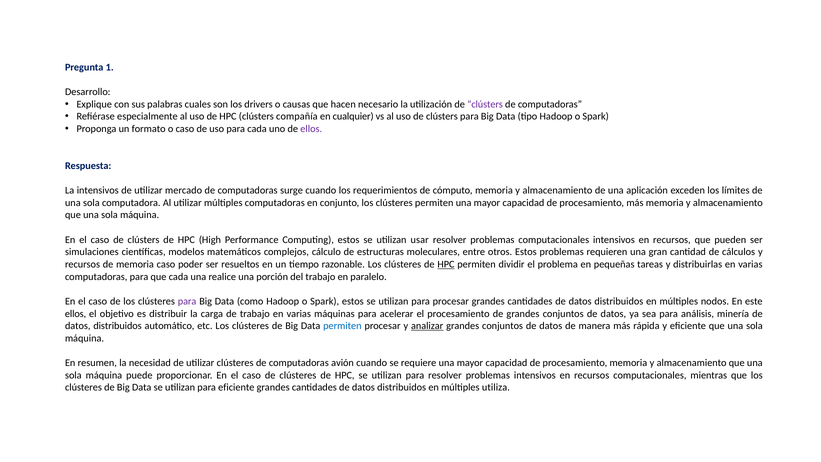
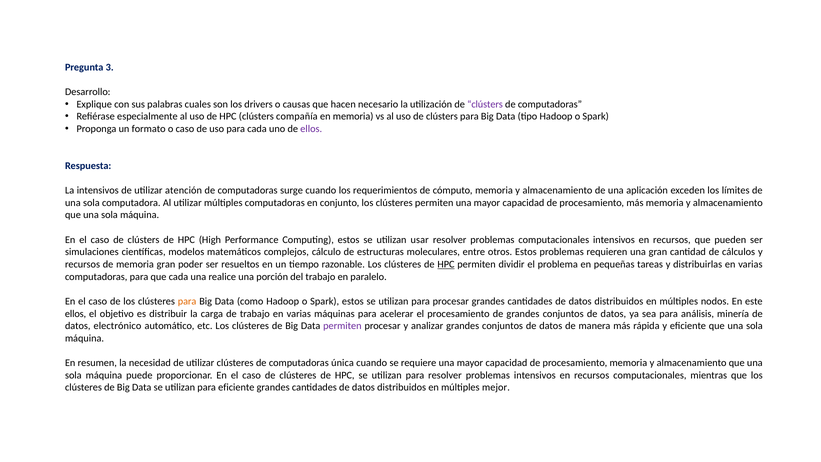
1: 1 -> 3 (110, 67)
en cualquier: cualquier -> memoria (353, 116)
mercado: mercado -> atención (184, 190)
memoria caso: caso -> gran (166, 264)
para colour: purple -> orange (187, 301)
distribuidos: distribuidos -> electrónico (117, 326)
permiten colour: blue -> purple (342, 326)
analizar underline: present -> none (427, 326)
avión: avión -> única (343, 363)
utiliza: utiliza -> mejor (496, 387)
